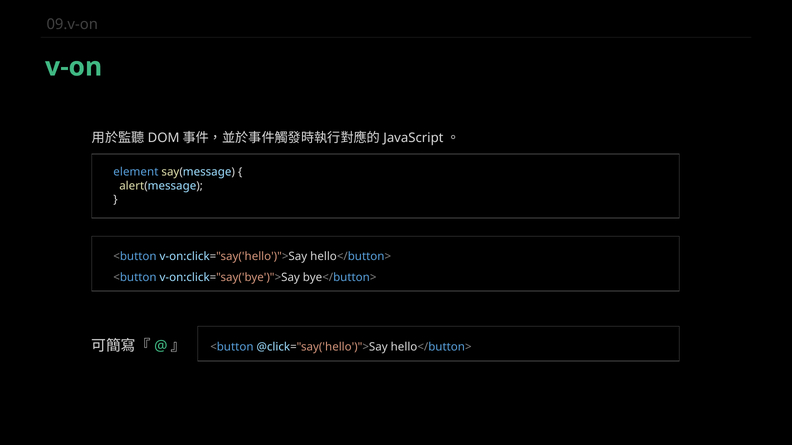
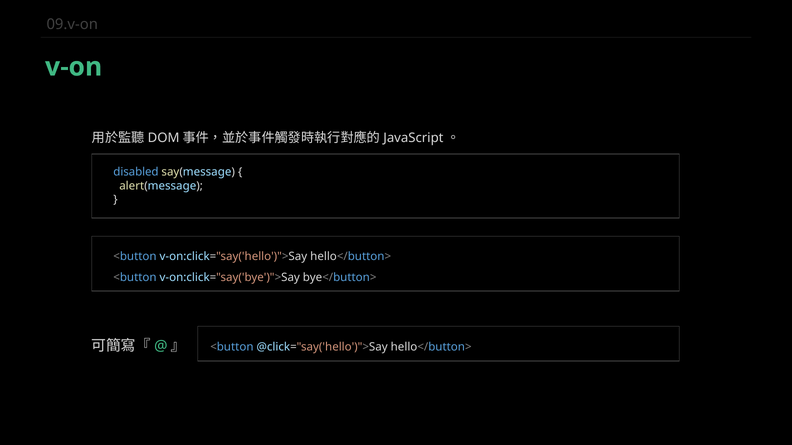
element: element -> disabled (136, 172)
